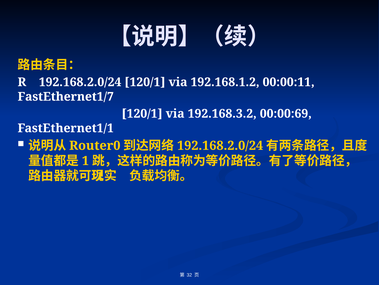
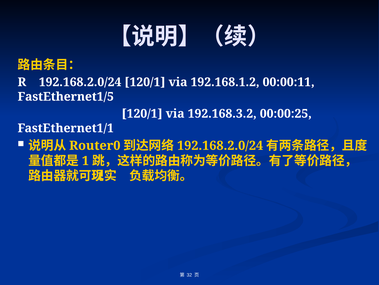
FastEthernet1/7: FastEthernet1/7 -> FastEthernet1/5 (66, 96)
00:00:69: 00:00:69 -> 00:00:25 (286, 113)
